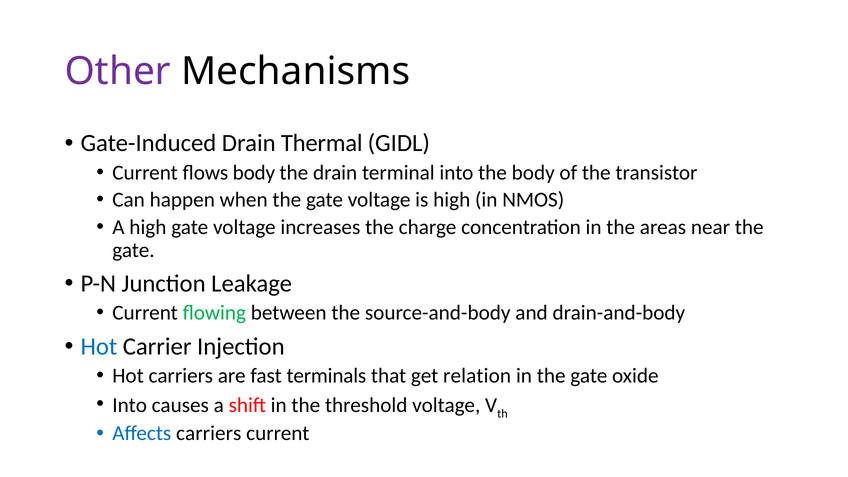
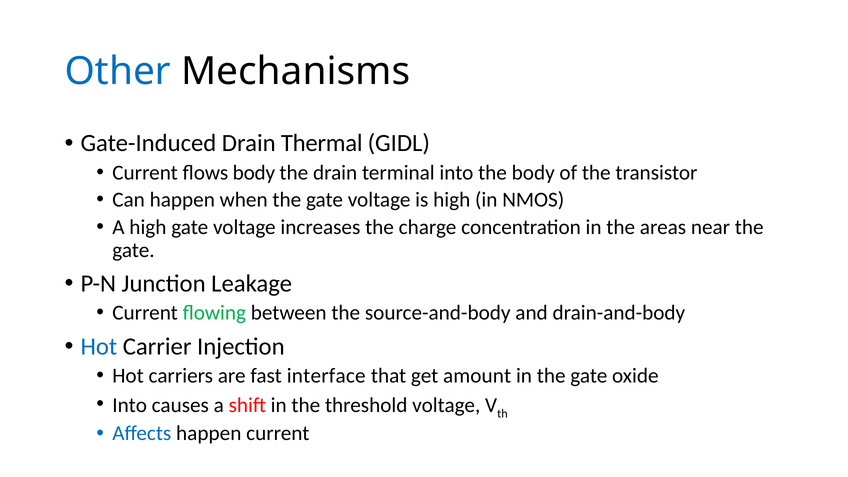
Other colour: purple -> blue (118, 71)
terminals: terminals -> interface (326, 376)
relation: relation -> amount (477, 376)
Affects carriers: carriers -> happen (209, 433)
